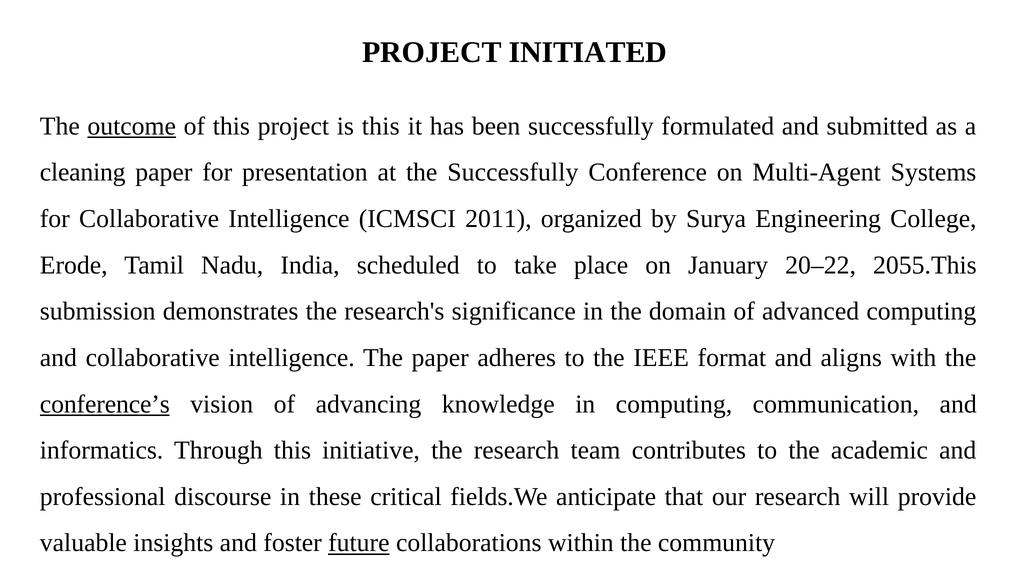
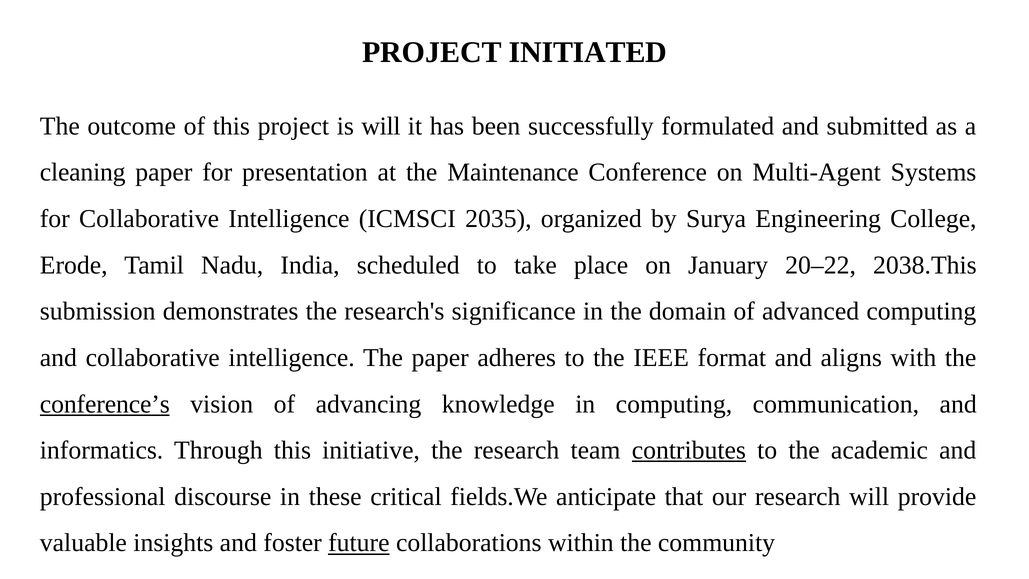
outcome underline: present -> none (132, 126)
is this: this -> will (381, 126)
the Successfully: Successfully -> Maintenance (513, 172)
2011: 2011 -> 2035 (498, 219)
2055.This: 2055.This -> 2038.This (925, 265)
contributes underline: none -> present (689, 450)
